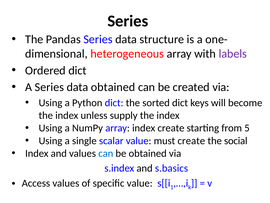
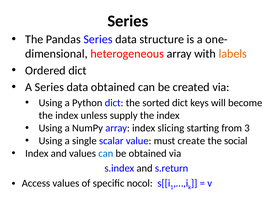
labels colour: purple -> orange (233, 54)
index create: create -> slicing (171, 128)
5: 5 -> 3 (247, 128)
s.basics: s.basics -> s.return (172, 168)
specific value: value -> nocol (140, 183)
